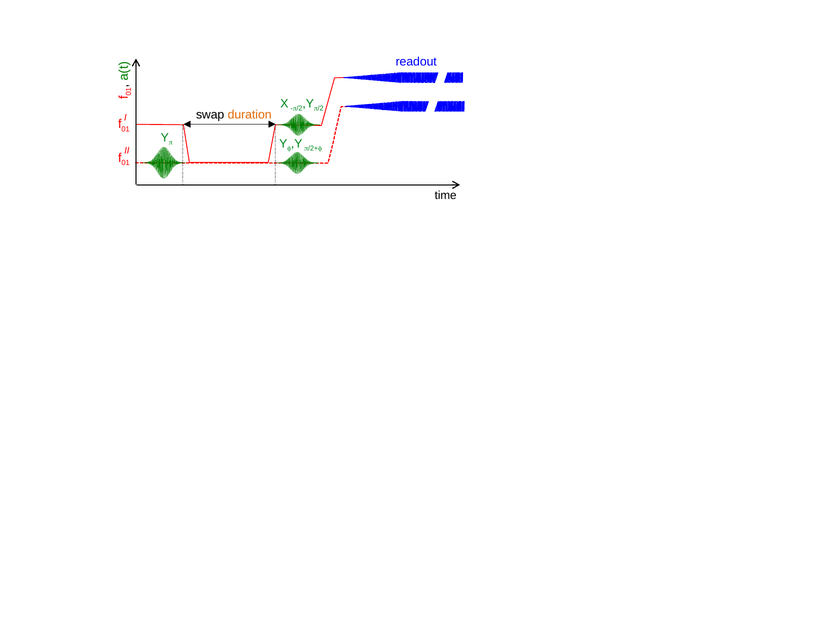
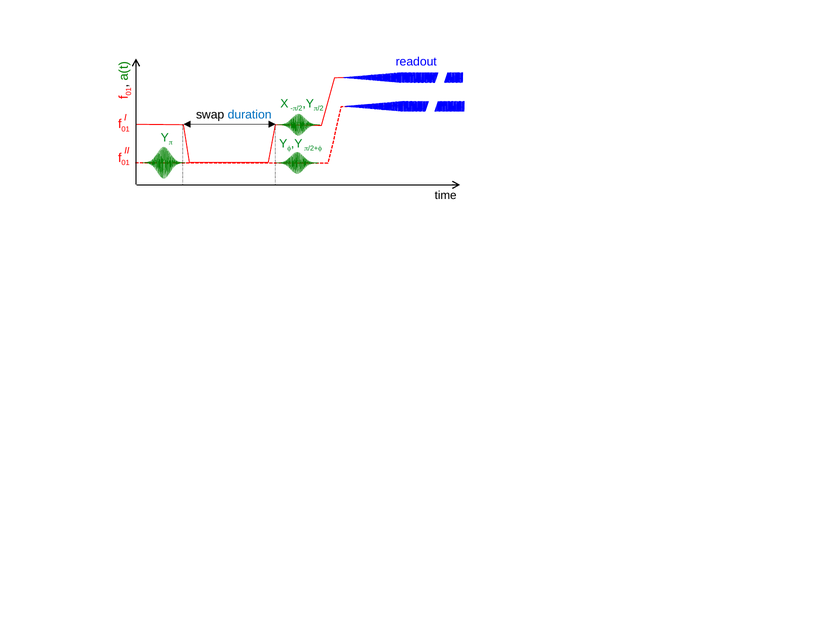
duration colour: orange -> blue (250, 115)
